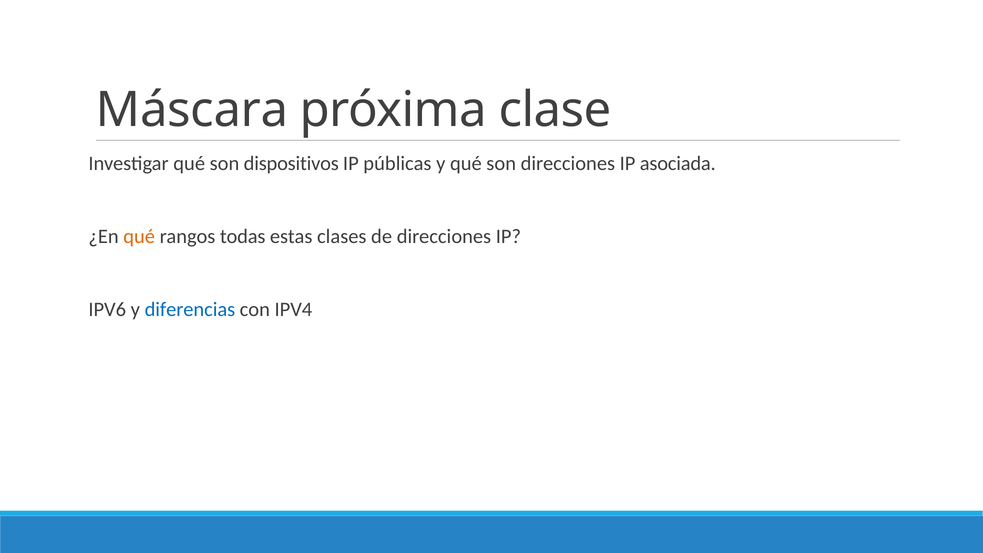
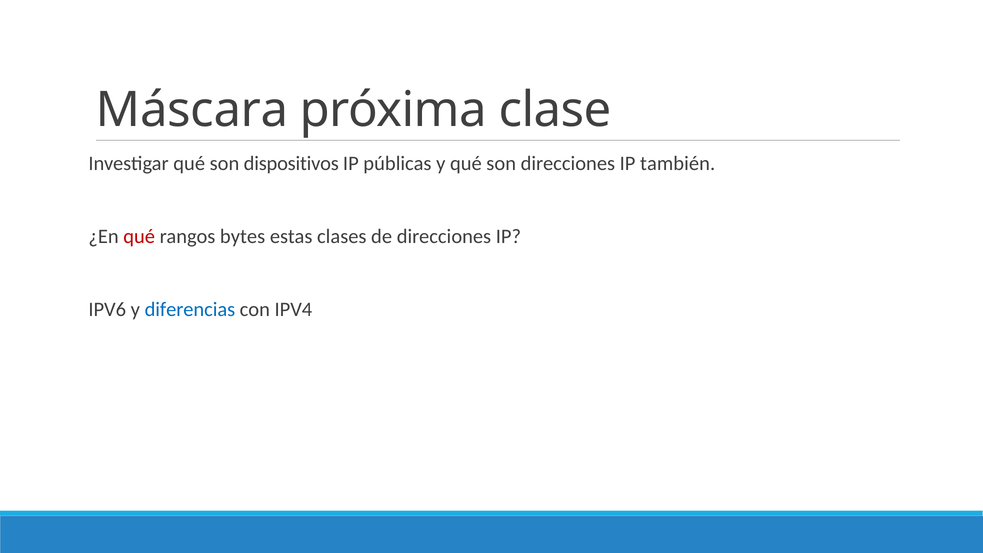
asociada: asociada -> también (678, 163)
qué colour: orange -> red (139, 236)
todas: todas -> bytes (243, 236)
